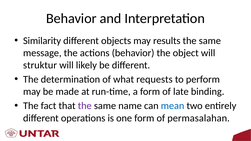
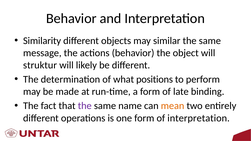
results: results -> similar (167, 41)
requests: requests -> positions (155, 79)
mean colour: blue -> orange (173, 106)
of permasalahan: permasalahan -> interpretation (199, 118)
